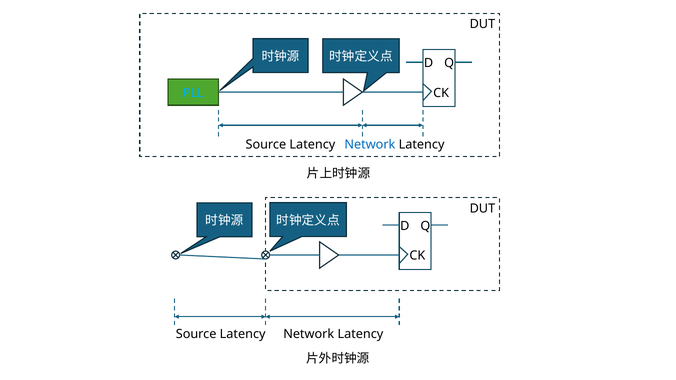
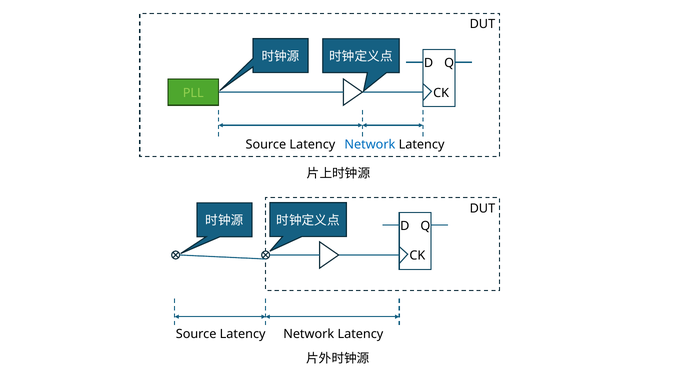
PLL colour: light blue -> light green (193, 93)
